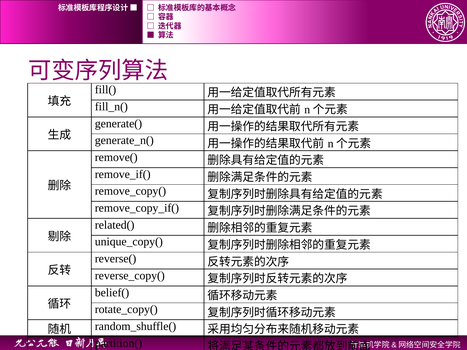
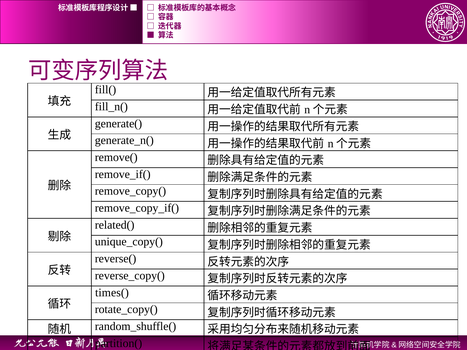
belief(: belief( -> times( (112, 293)
